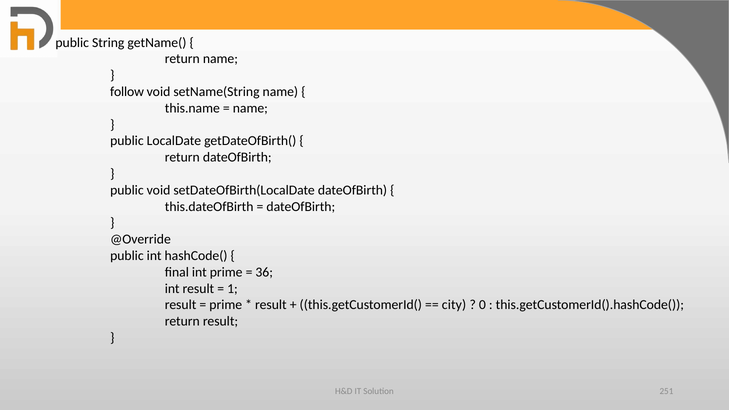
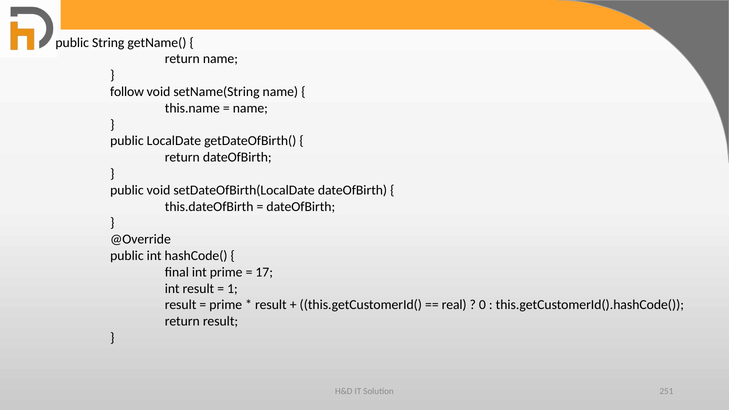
36: 36 -> 17 (264, 272)
city: city -> real (454, 305)
